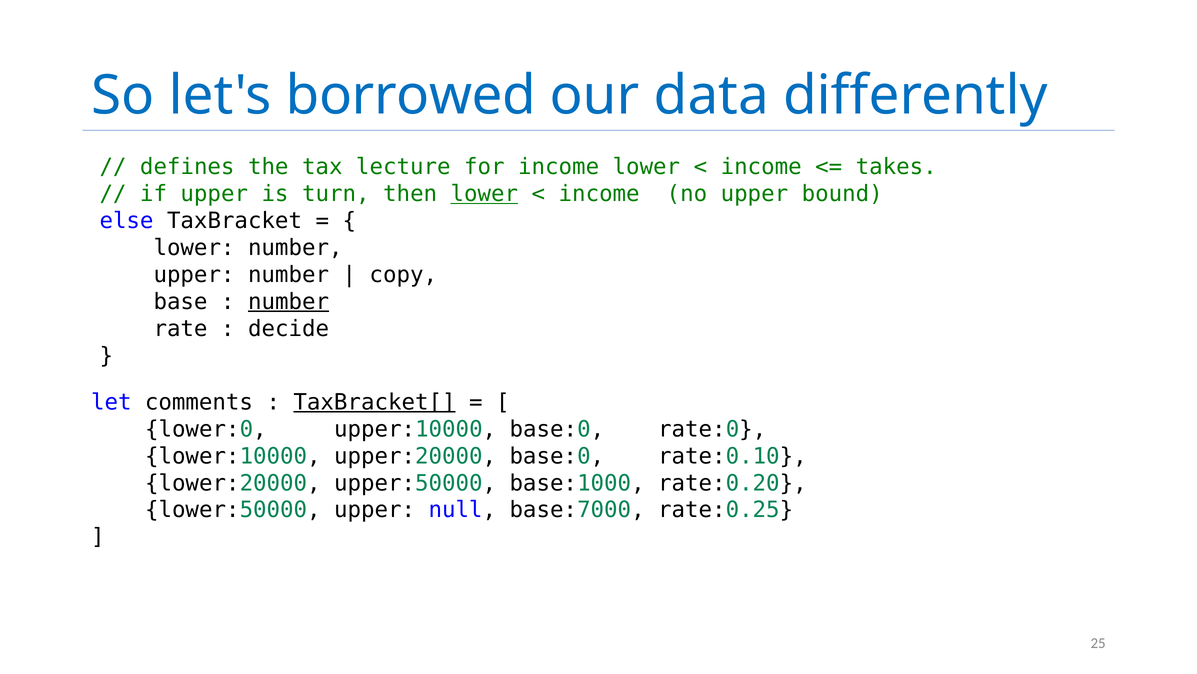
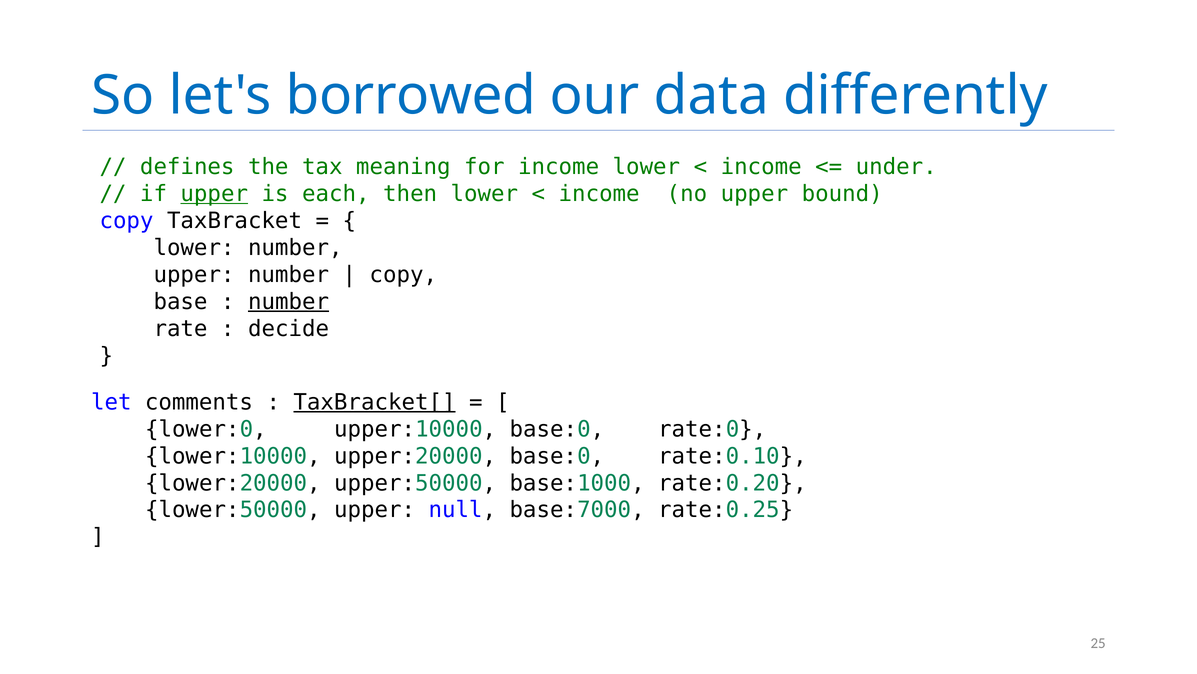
lecture: lecture -> meaning (403, 167)
takes: takes -> under (896, 167)
upper underline: none -> present (214, 194)
turn: turn -> each (336, 194)
lower underline: present -> none (484, 194)
else: else -> copy (127, 221)
